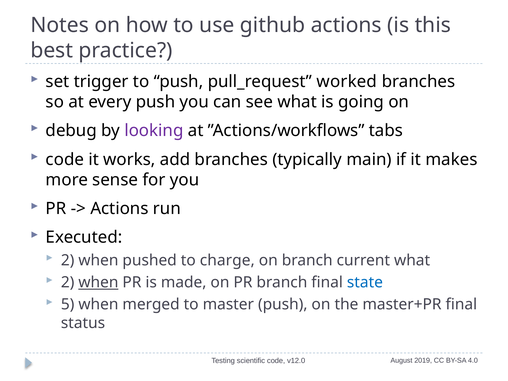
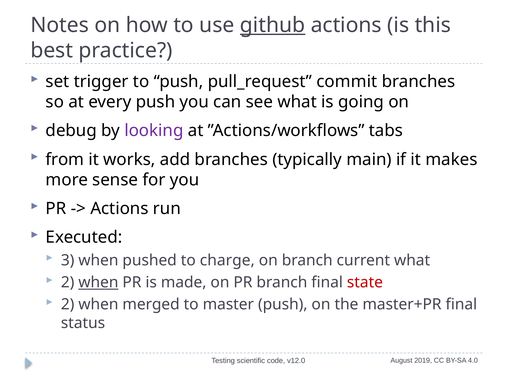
github underline: none -> present (273, 25)
worked: worked -> commit (347, 82)
code: code -> from (65, 159)
2: 2 -> 3 (68, 260)
state colour: blue -> red (365, 282)
5: 5 -> 2 (68, 305)
